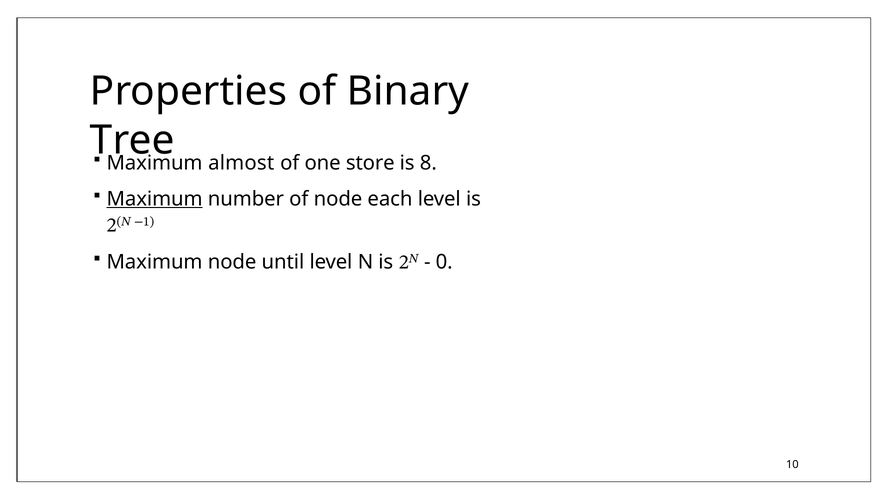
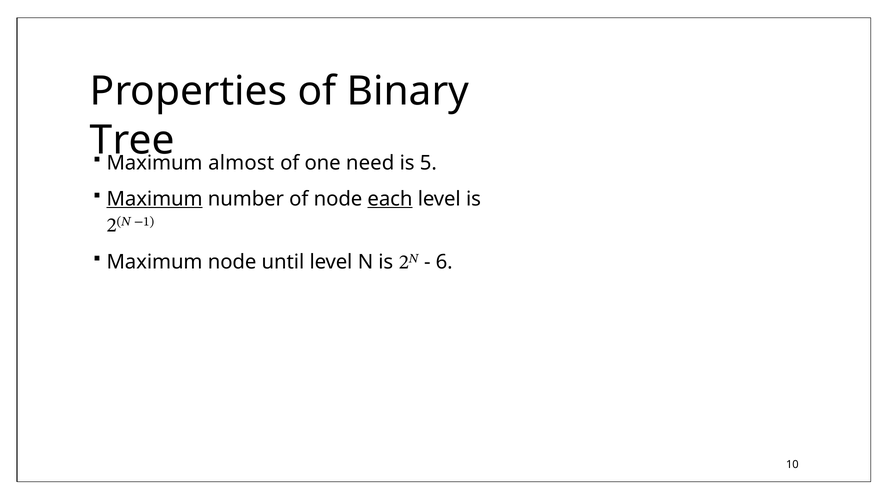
store: store -> need (370, 163)
8: 8 -> 5 (428, 163)
each underline: none -> present (390, 199)
0: 0 -> 6 (444, 263)
